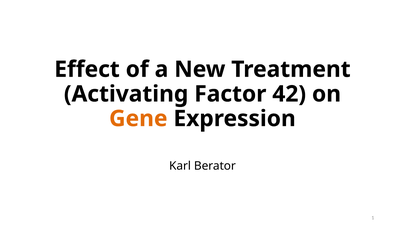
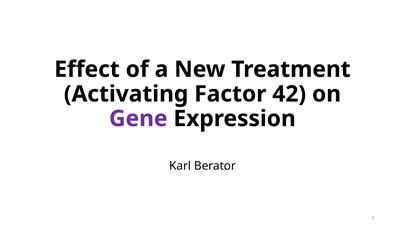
Gene colour: orange -> purple (138, 119)
